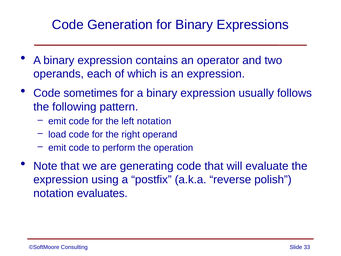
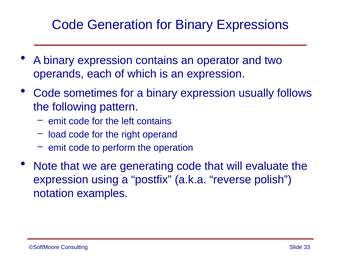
left notation: notation -> contains (154, 121)
evaluates: evaluates -> examples (102, 193)
